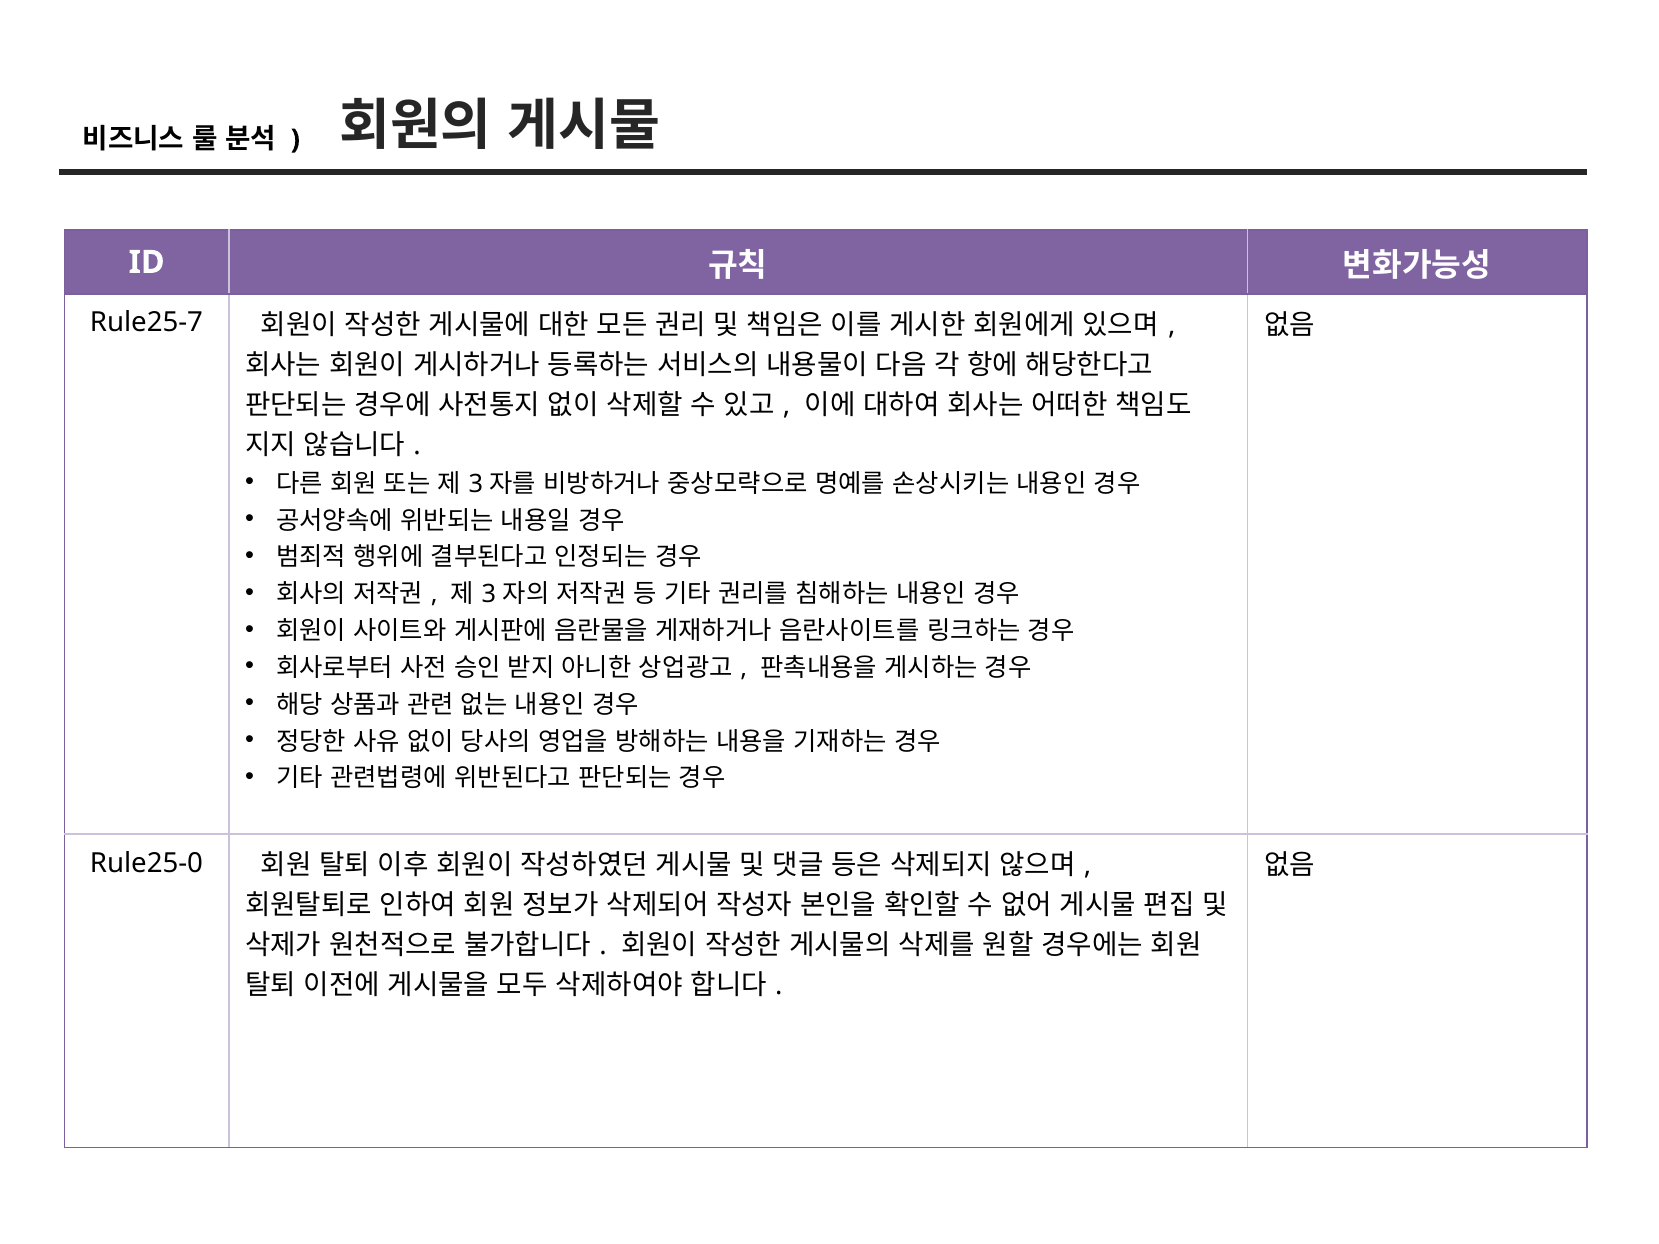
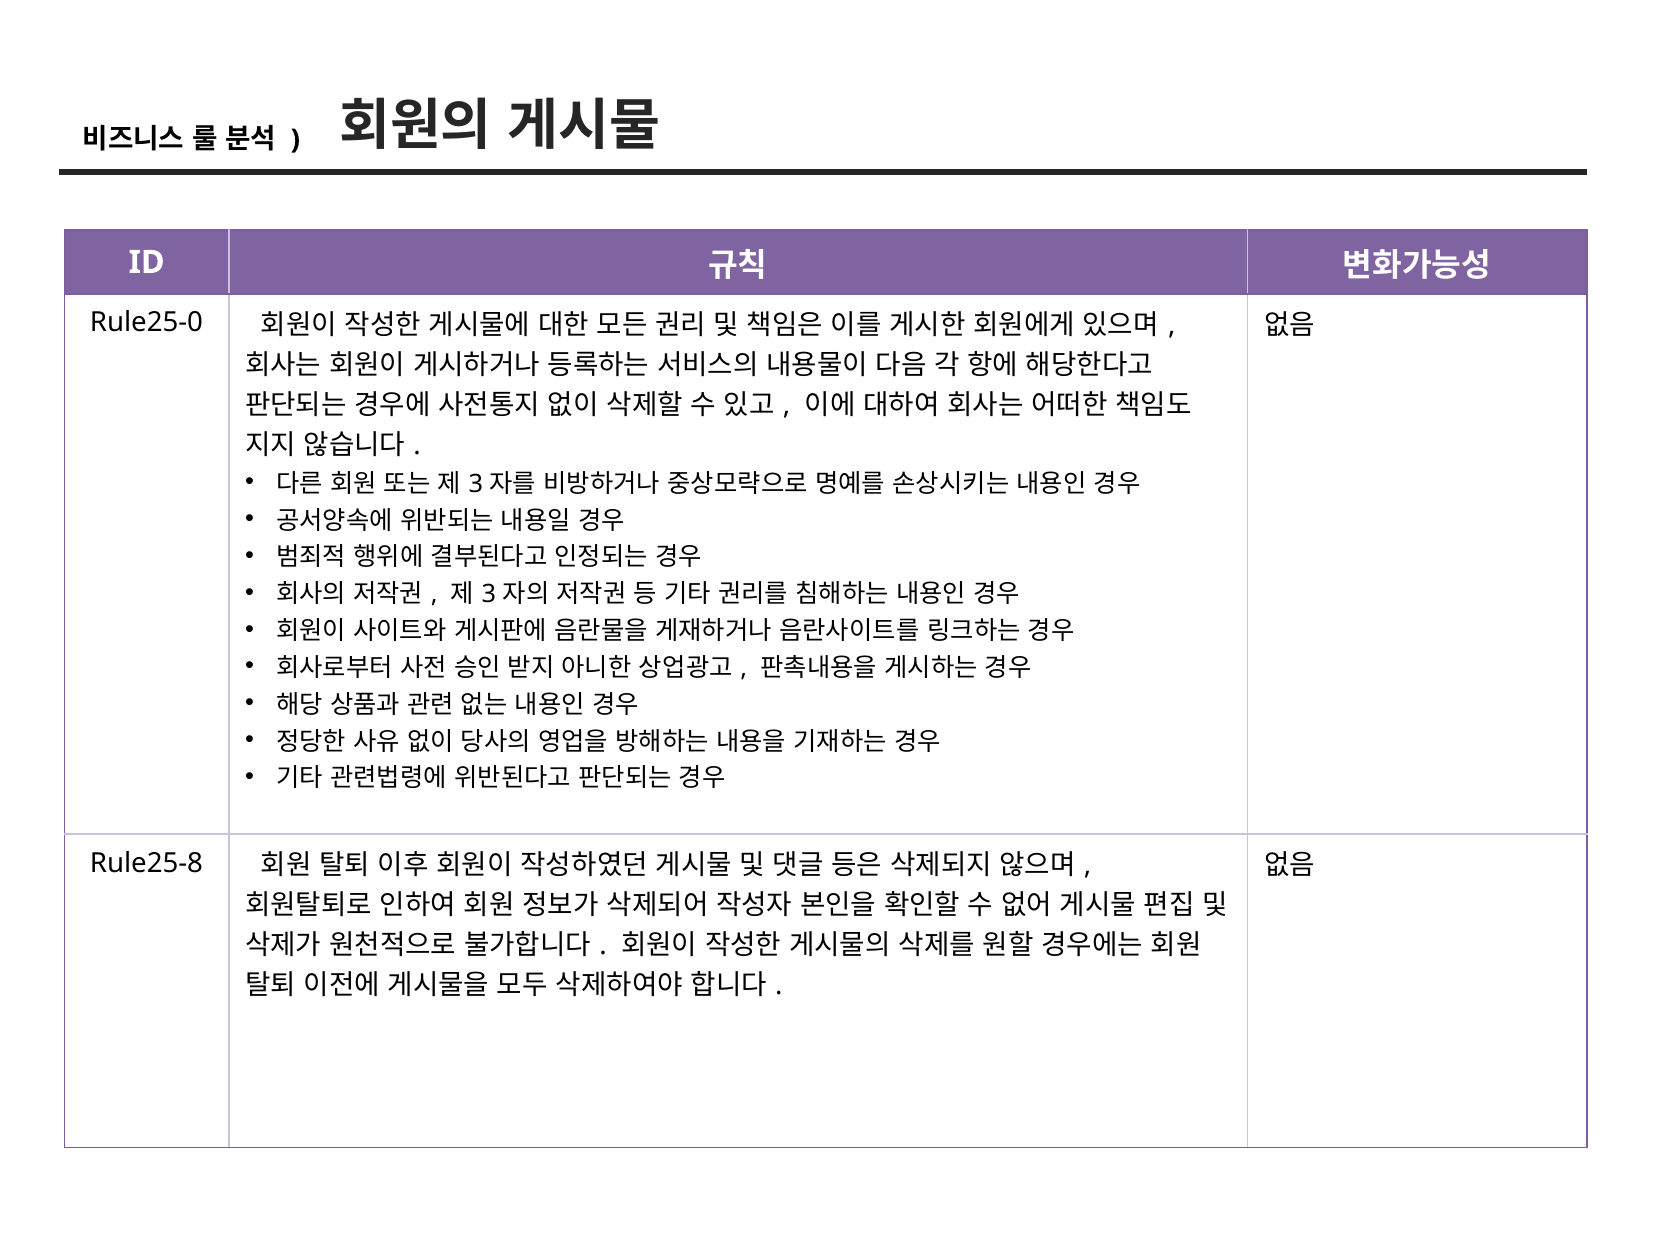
Rule25-7: Rule25-7 -> Rule25-0 (146, 323)
Rule25-0: Rule25-0 -> Rule25-8 (146, 863)
